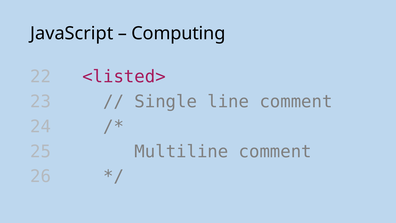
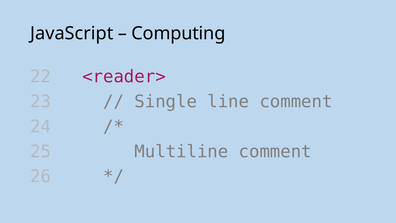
<listed>: <listed> -> <reader> (124, 77)
